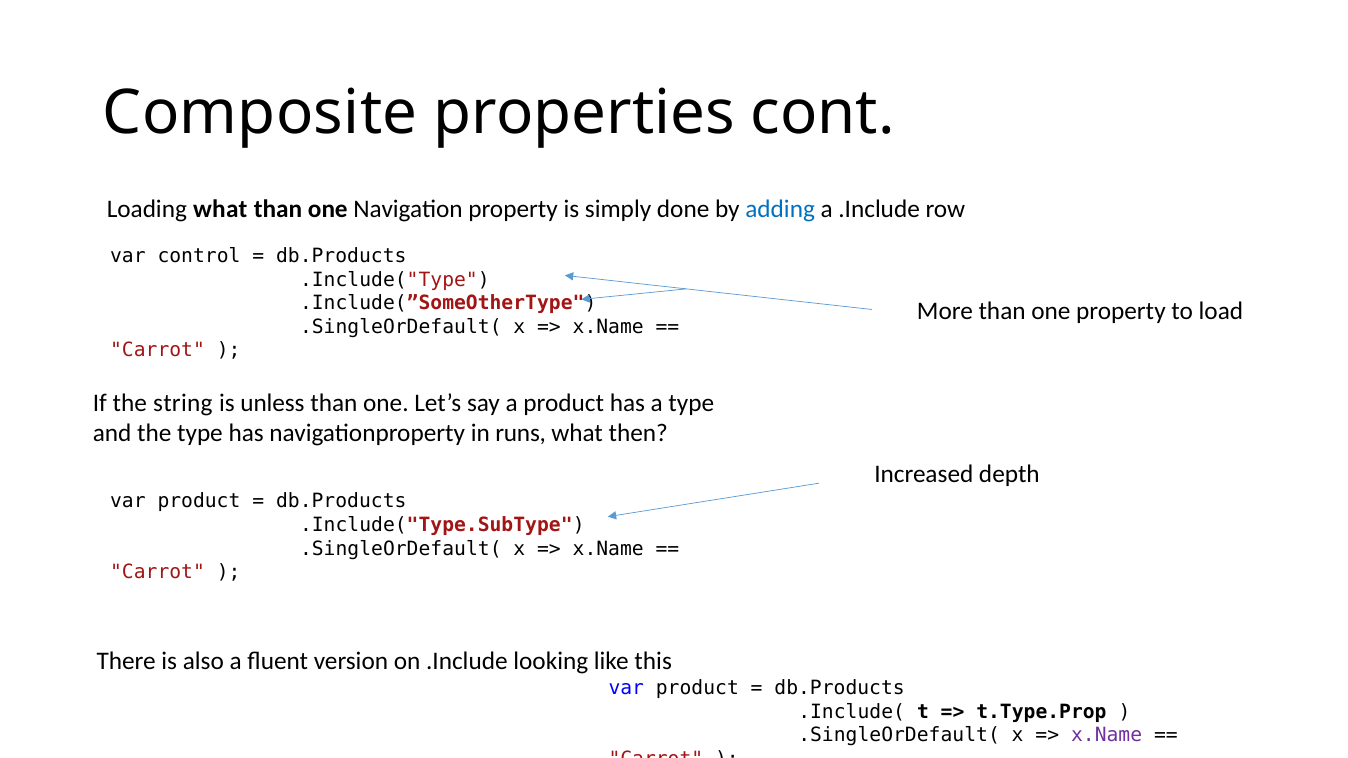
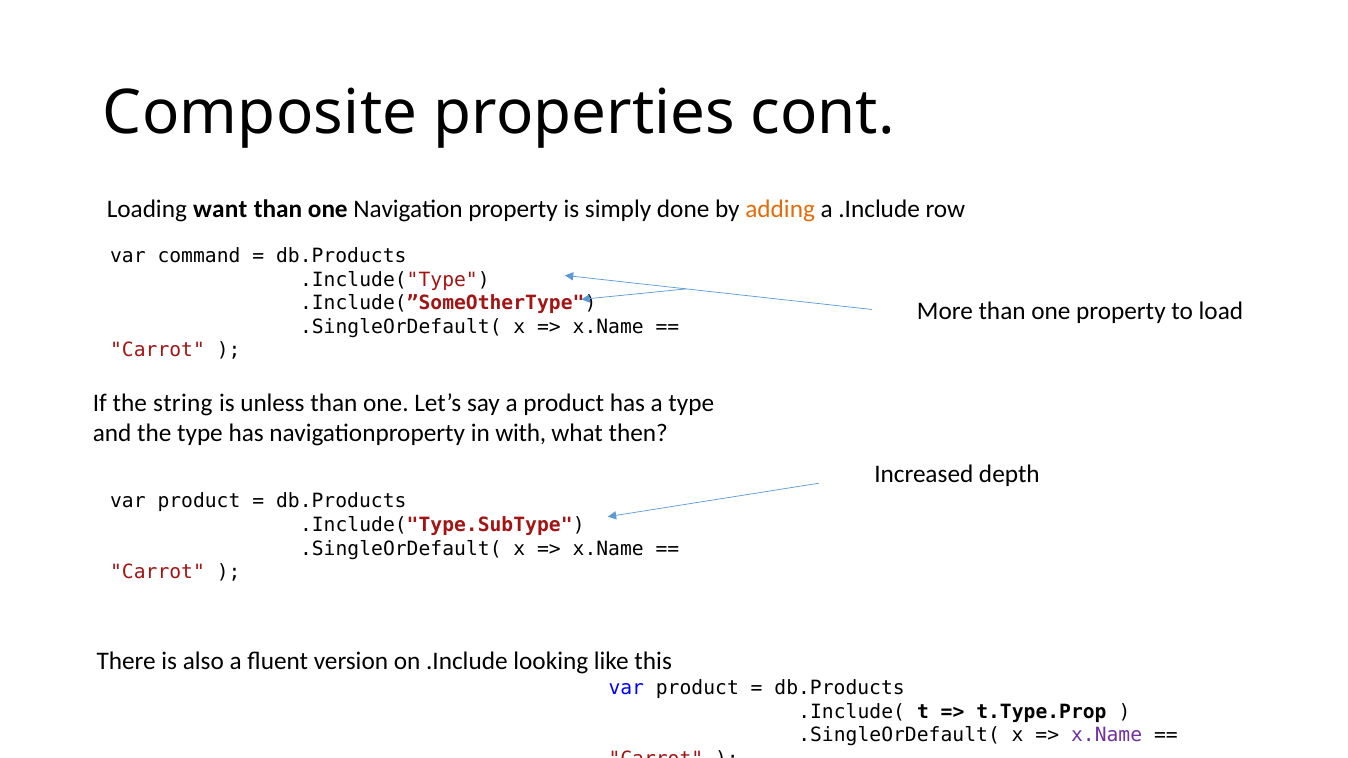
Loading what: what -> want (220, 209)
adding colour: blue -> orange (780, 209)
control: control -> command (199, 256)
runs: runs -> with (521, 434)
